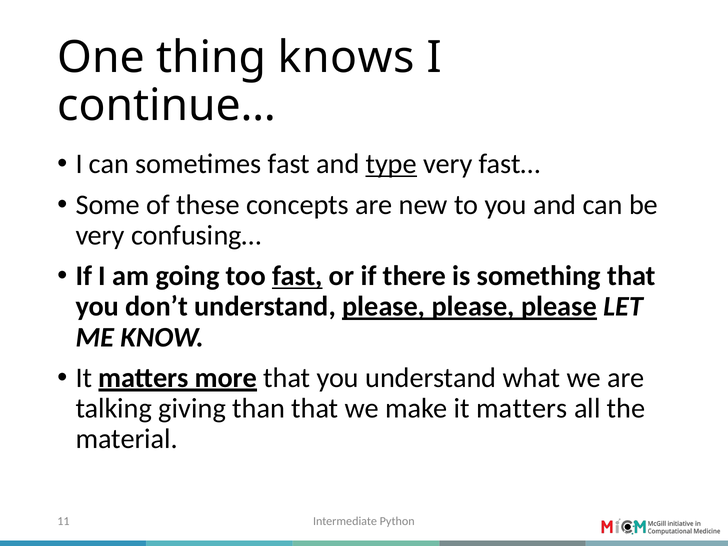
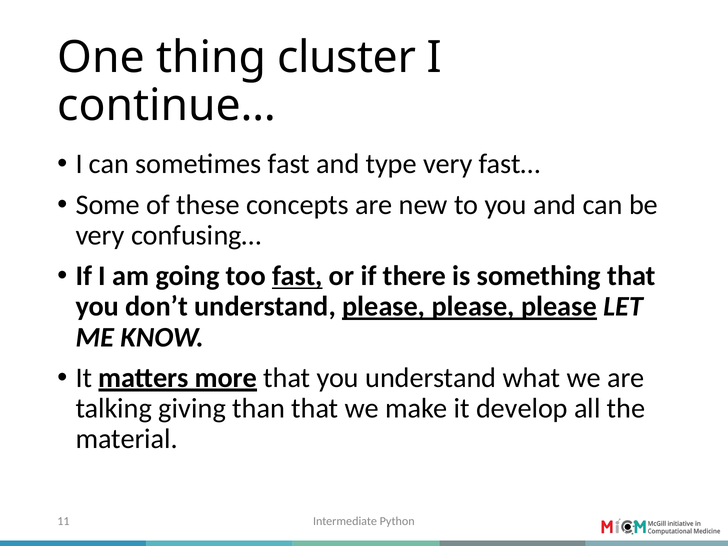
knows: knows -> cluster (347, 57)
type underline: present -> none (391, 164)
make it matters: matters -> develop (522, 408)
